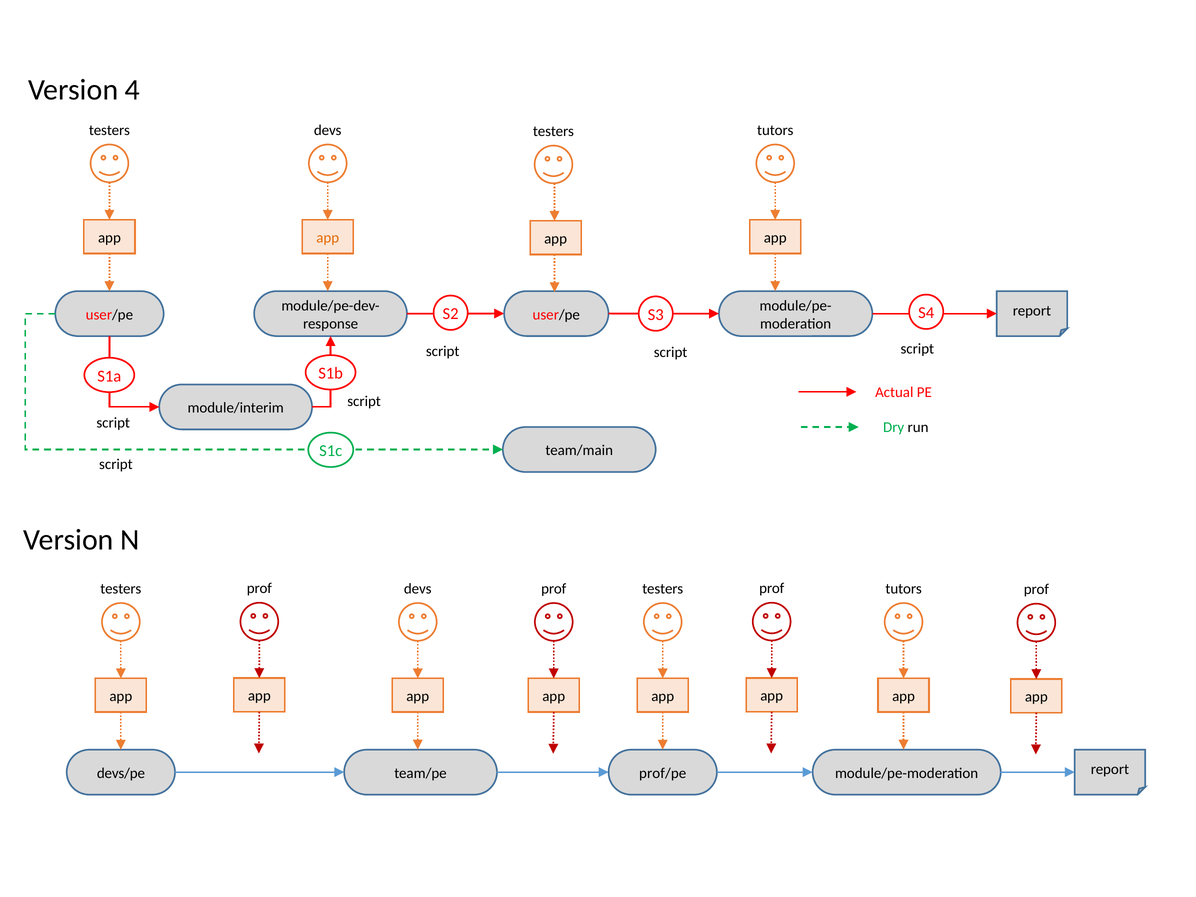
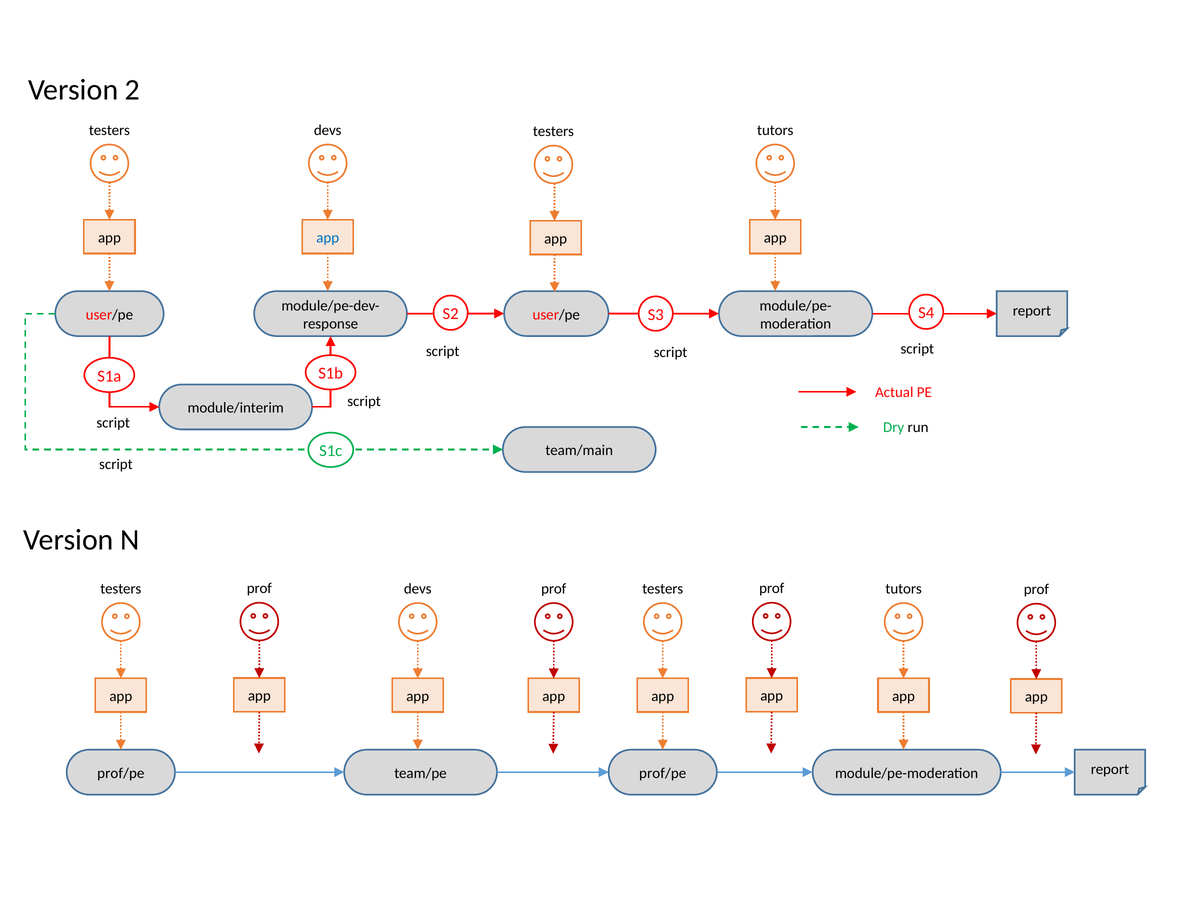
4: 4 -> 2 (132, 90)
app colour: orange -> blue (328, 238)
devs/pe: devs/pe -> prof/pe (121, 773)
